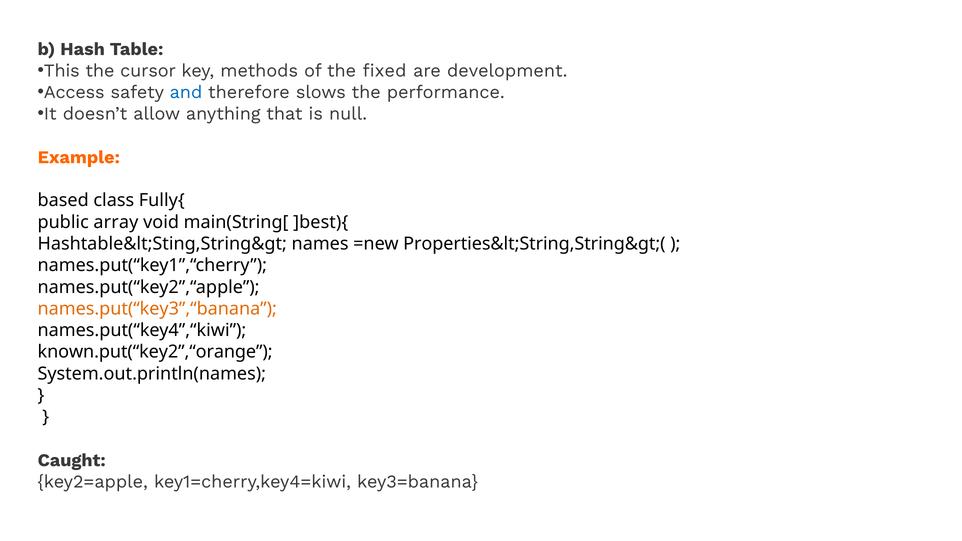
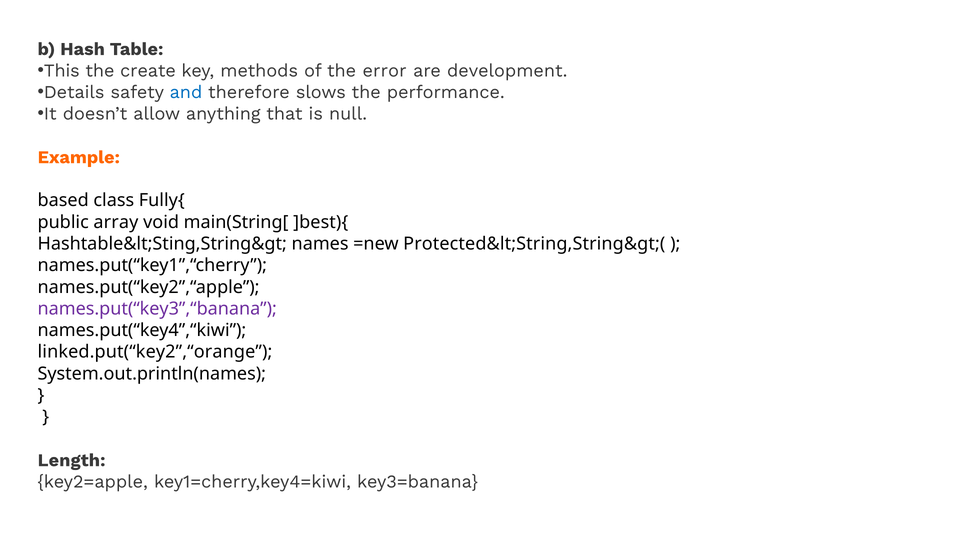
cursor: cursor -> create (148, 71)
fixed: fixed -> error (385, 71)
Access: Access -> Details (74, 92)
Properties&lt;String,String&gt;(: Properties&lt;String,String&gt;( -> Protected&lt;String,String&gt;( (534, 244)
names.put(“key3”,“banana colour: orange -> purple (157, 309)
known.put(“key2”,“orange: known.put(“key2”,“orange -> linked.put(“key2”,“orange (155, 352)
Caught: Caught -> Length (72, 460)
